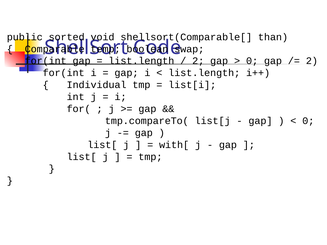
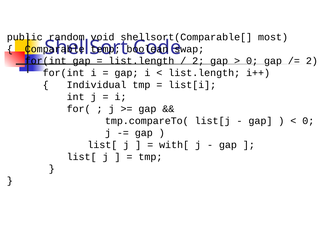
sorted: sorted -> random (67, 37)
than: than -> most (273, 37)
